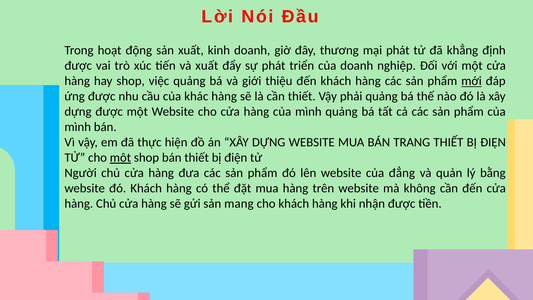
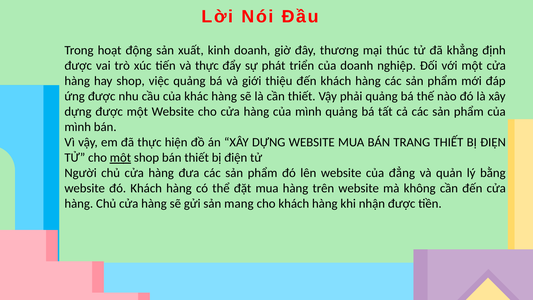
mại phát: phát -> thúc (398, 50)
và xuất: xuất -> thực (207, 66)
mới underline: present -> none (472, 81)
